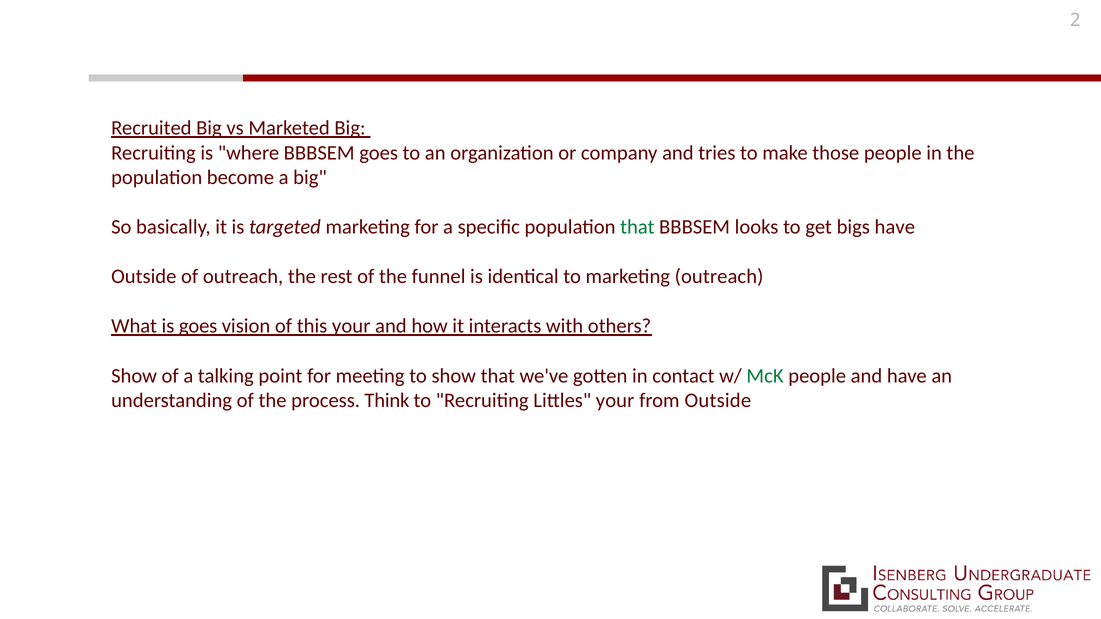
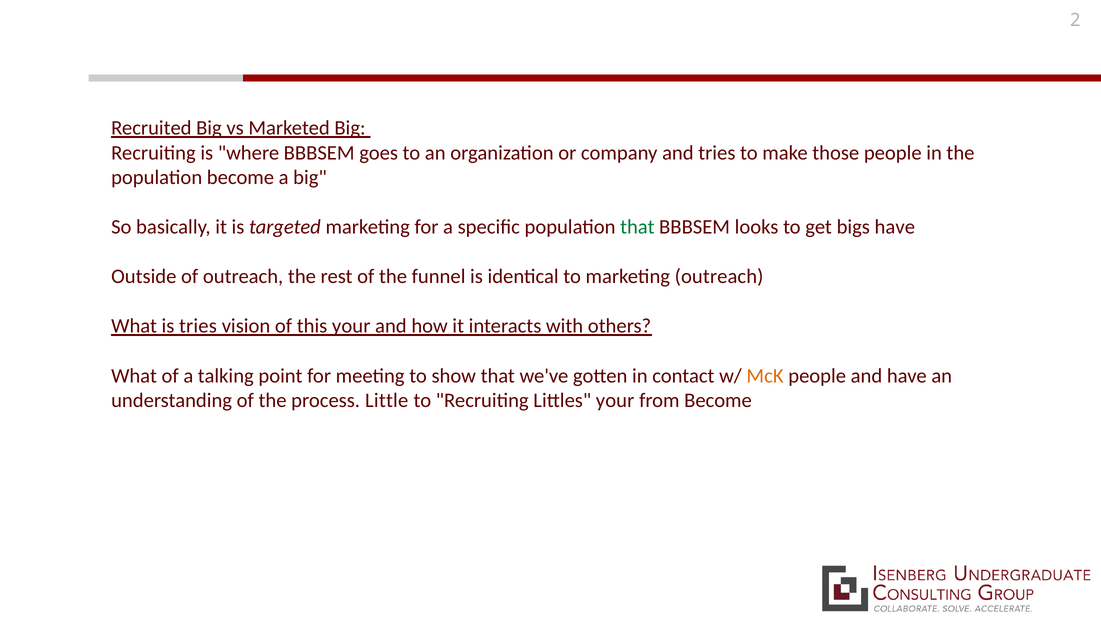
is goes: goes -> tries (198, 326)
Show: Show -> What (134, 376)
McK colour: green -> orange (765, 376)
Think: Think -> Little (387, 401)
from Outside: Outside -> Become (718, 401)
